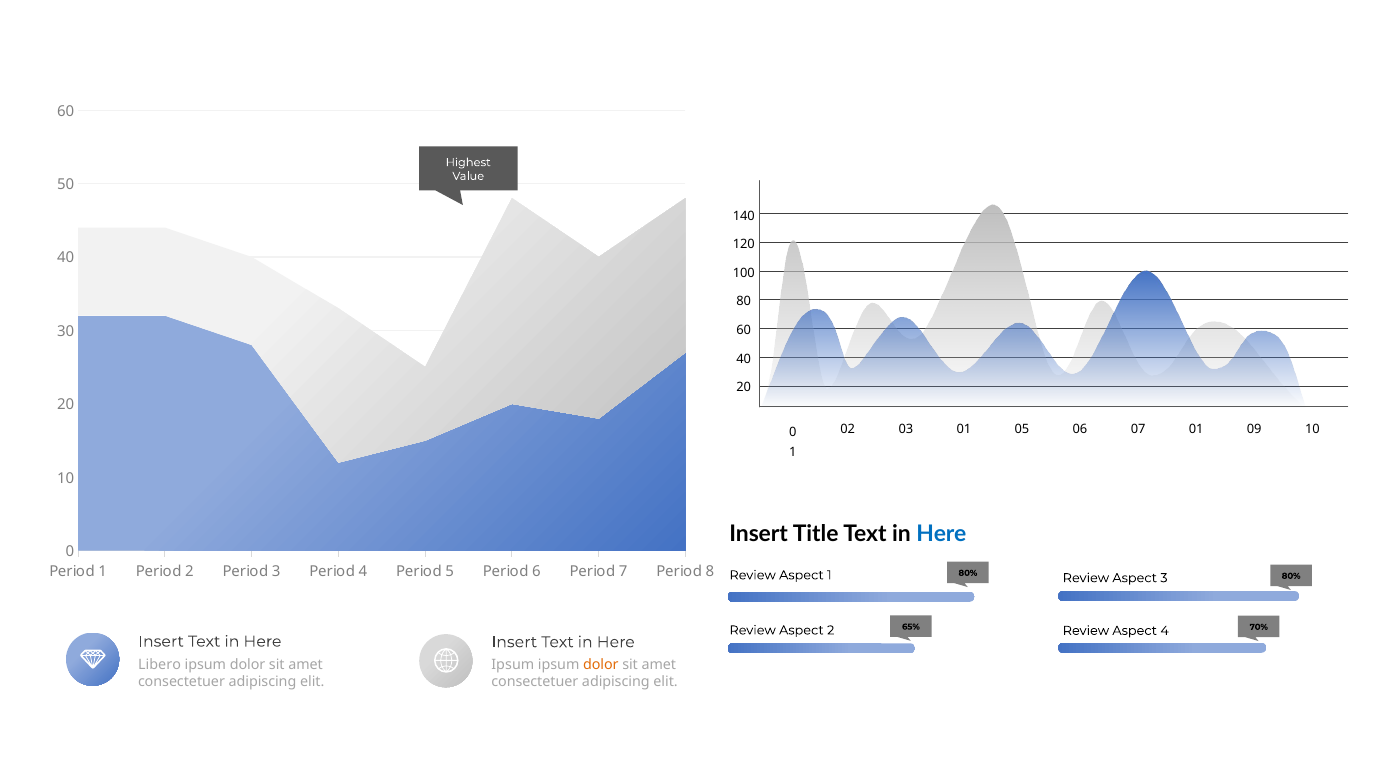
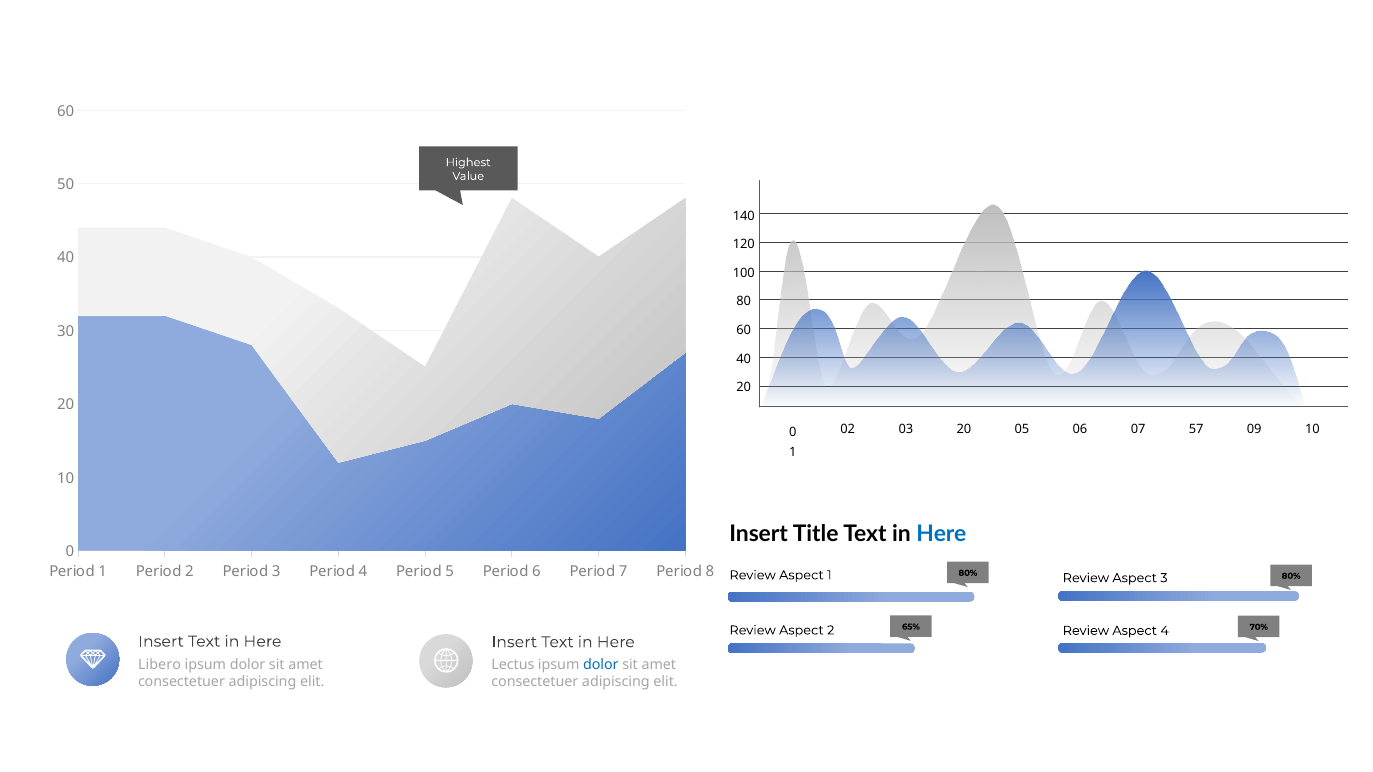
03 01: 01 -> 20 (964, 429)
07 01: 01 -> 57 (1196, 429)
Ipsum: Ipsum -> Lectus (513, 665)
dolor colour: orange -> blue (601, 665)
